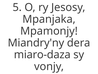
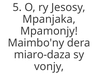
Miandry'ny: Miandry'ny -> Maimbo'ny (36, 43)
